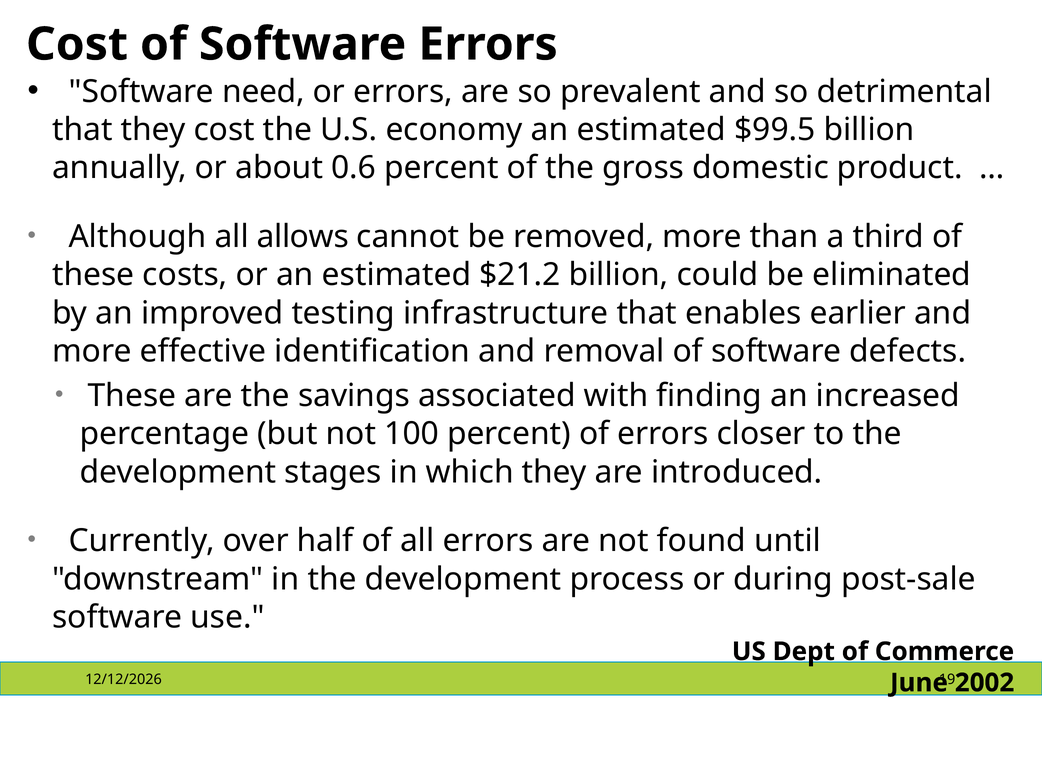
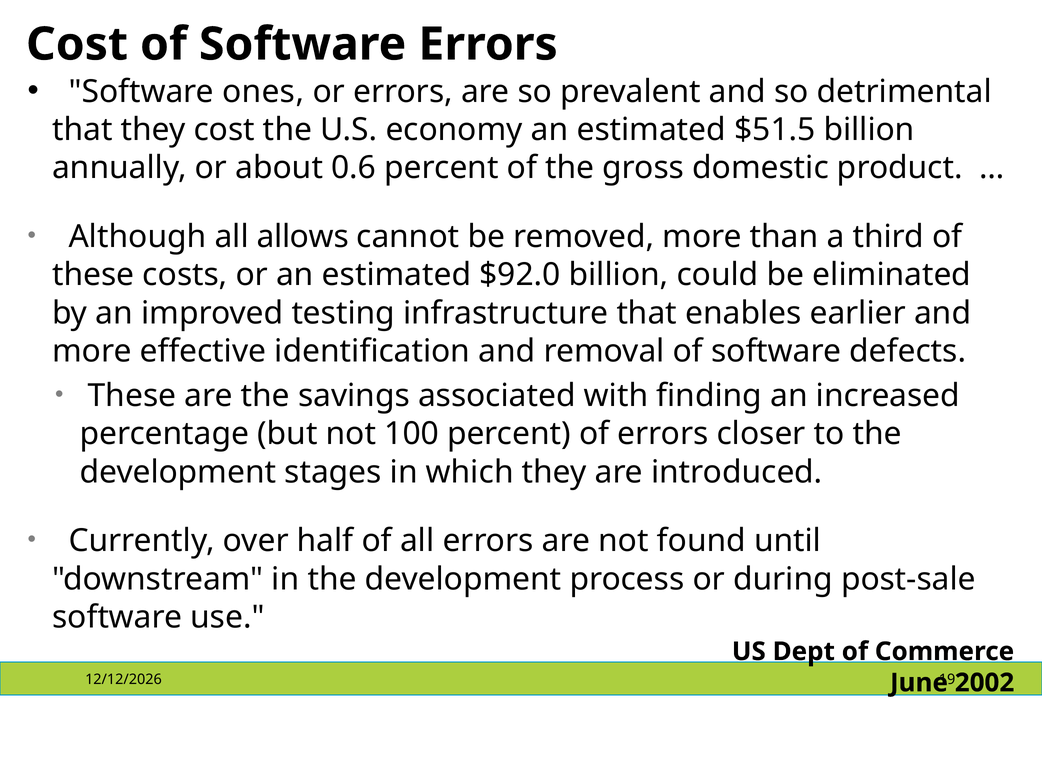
need: need -> ones (263, 92)
$99.5: $99.5 -> $51.5 (775, 130)
$21.2: $21.2 -> $92.0 (520, 275)
